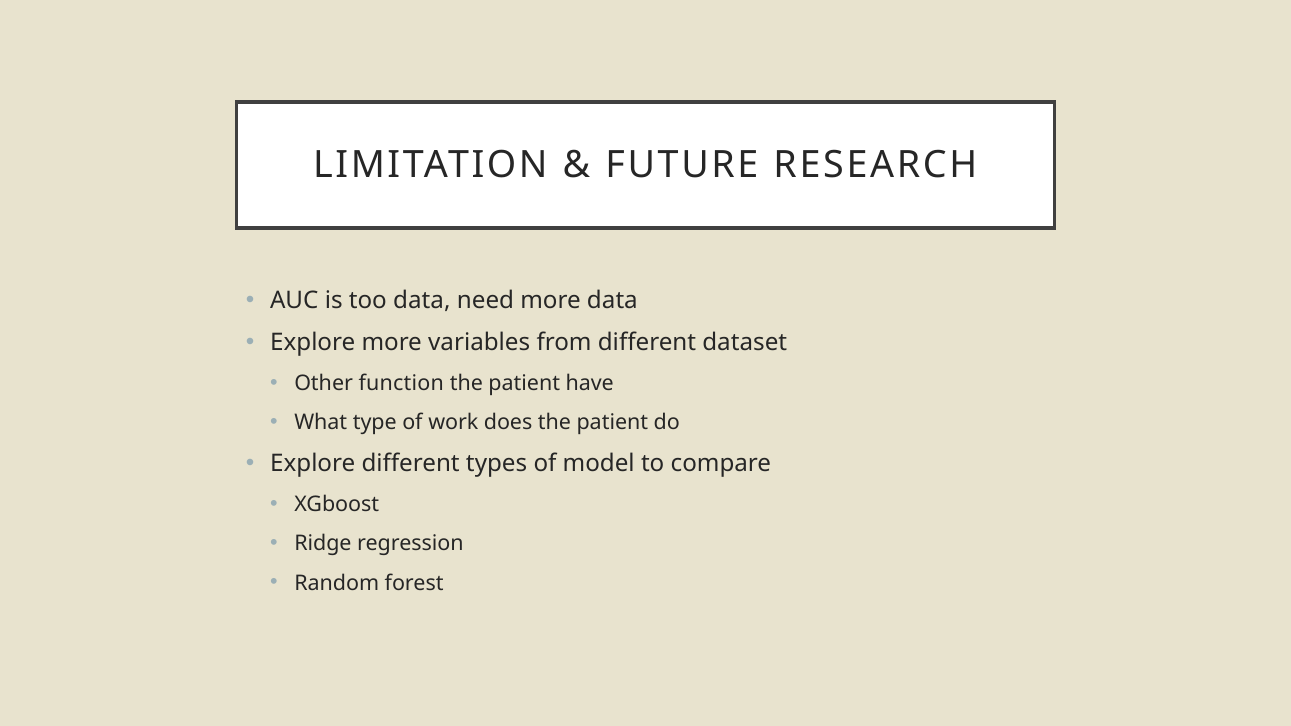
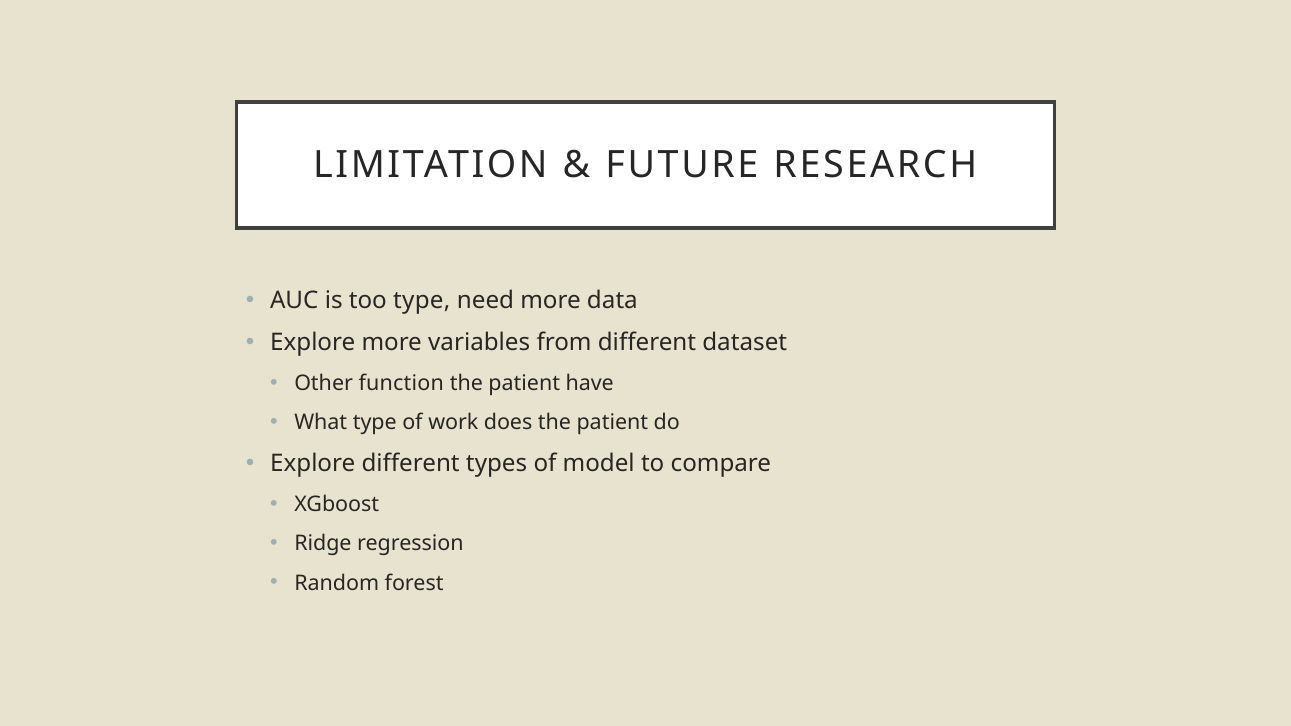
too data: data -> type (422, 300)
